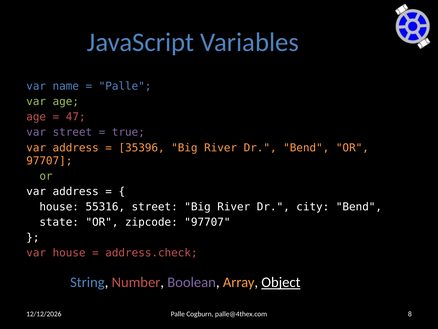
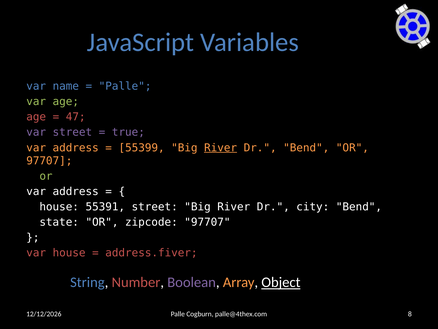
35396: 35396 -> 55399 (142, 147)
River underline: none -> present (221, 147)
55316: 55316 -> 55391 (105, 207)
address.check: address.check -> address.fiver (151, 253)
